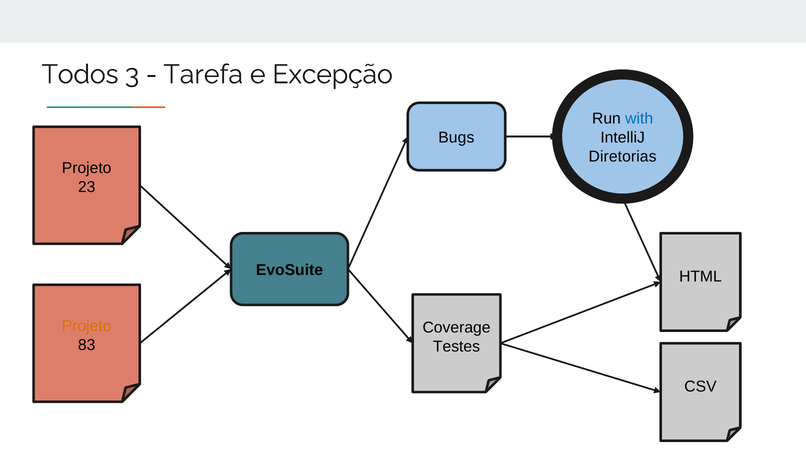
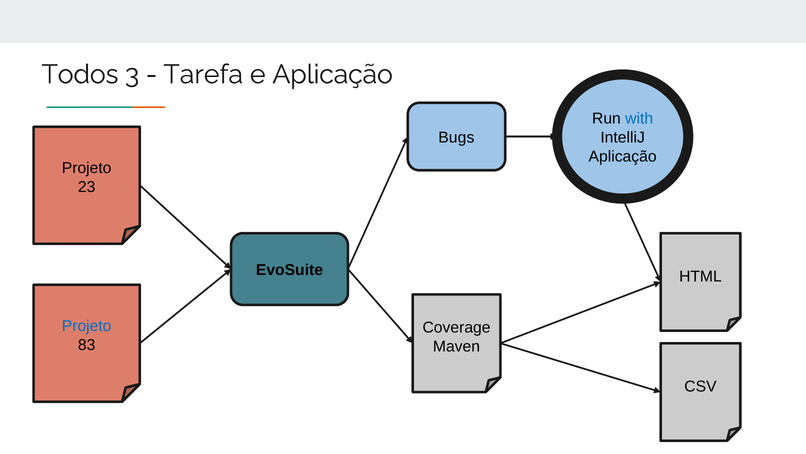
e Excepção: Excepção -> Aplicação (333, 74)
Diretorias: Diretorias -> Aplicação (623, 156)
Projeto colour: orange -> blue (87, 326)
Testes: Testes -> Maven (456, 346)
